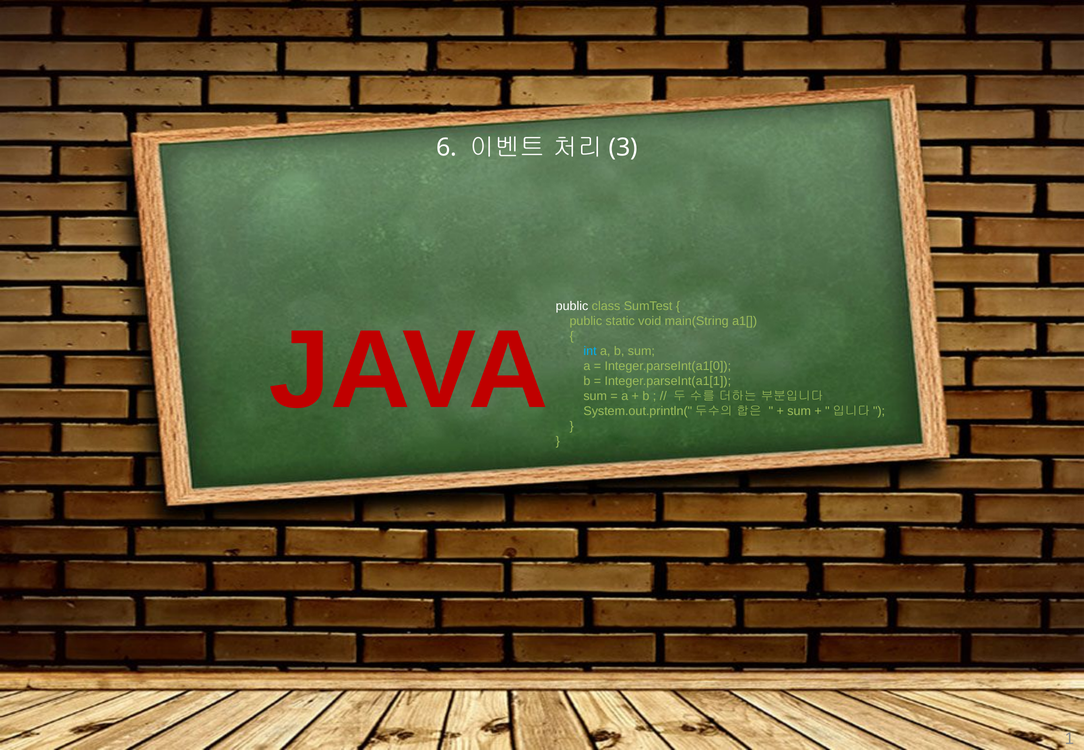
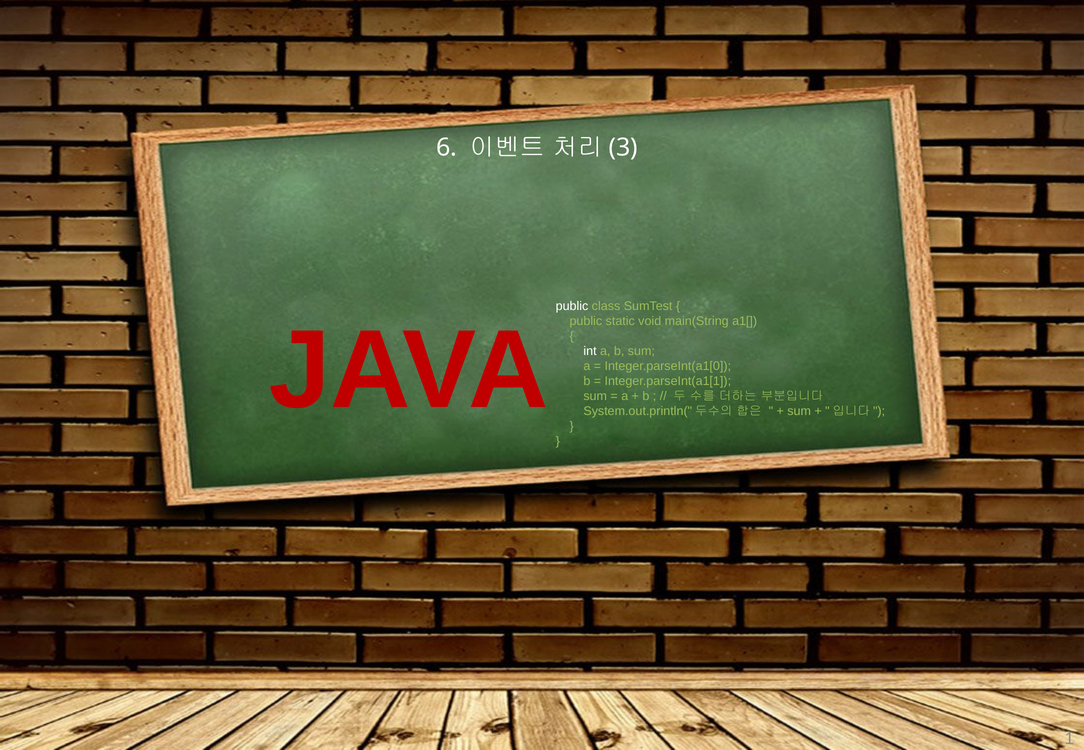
int colour: light blue -> white (590, 351)
